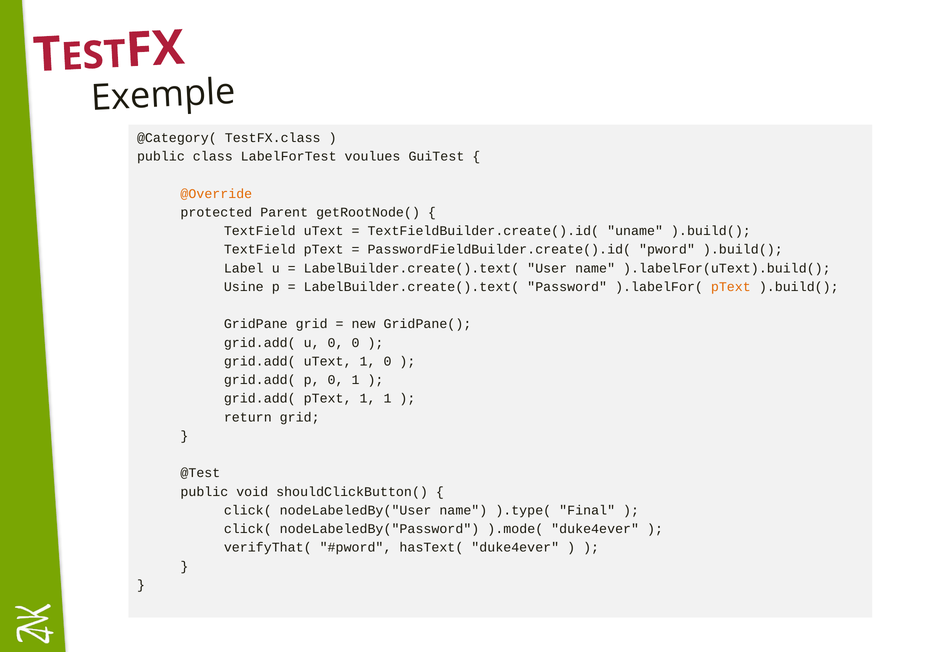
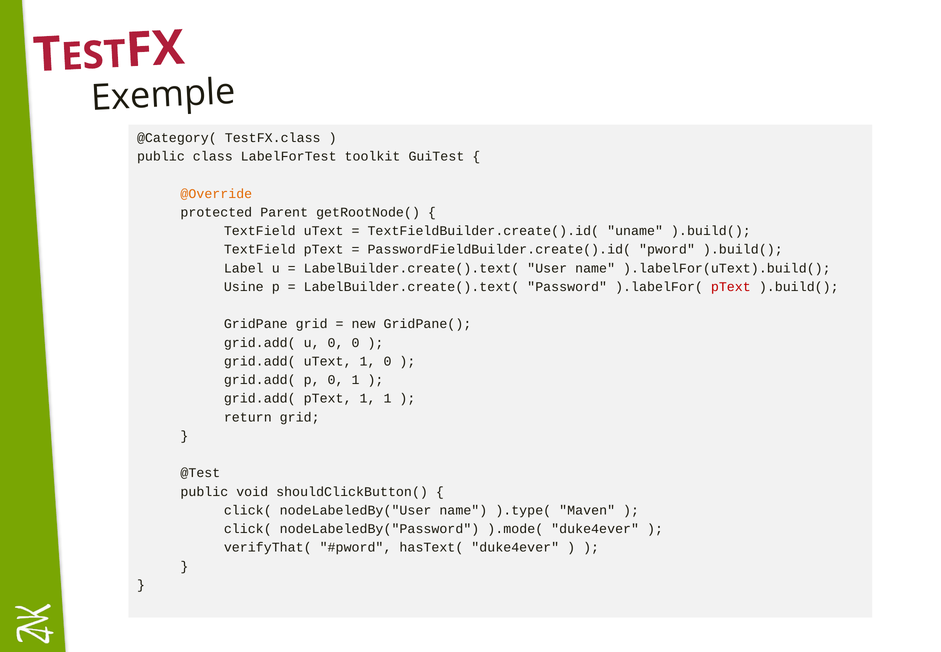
voulues: voulues -> toolkit (372, 156)
pText colour: orange -> red (731, 287)
Final: Final -> Maven (587, 510)
